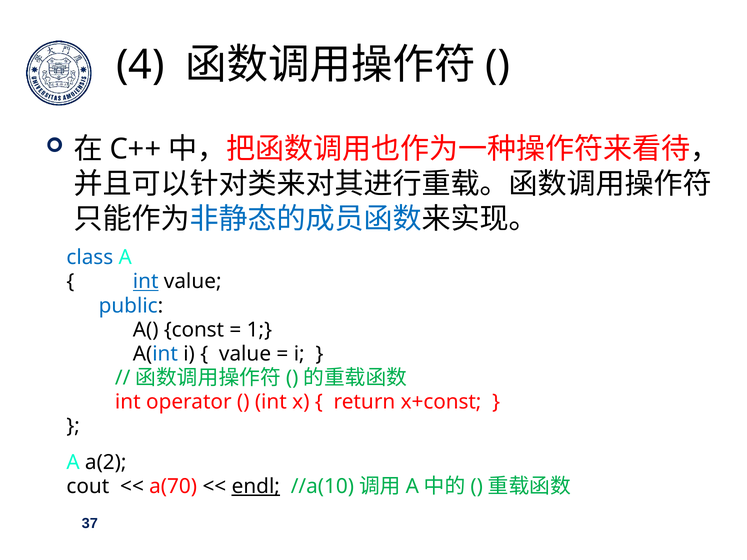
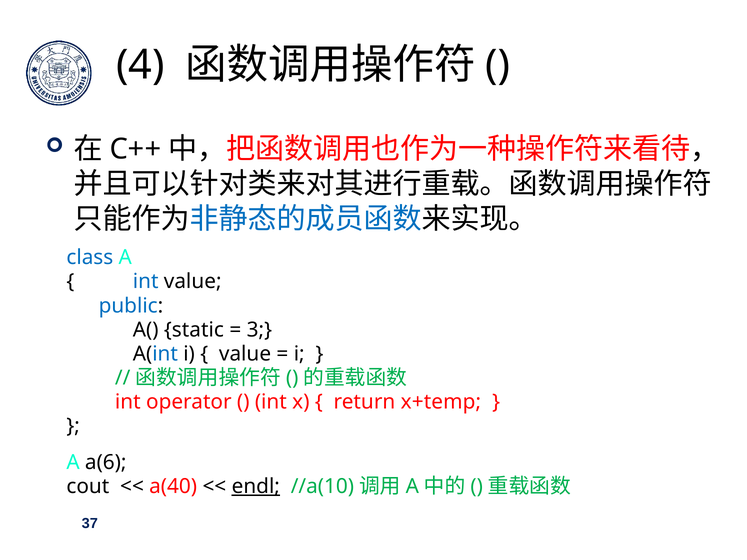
int underline: present -> none (146, 282)
const: const -> static (194, 330)
1: 1 -> 3 (259, 330)
x+const: x+const -> x+temp (441, 402)
a(2: a(2 -> a(6 (106, 462)
a(70: a(70 -> a(40 (173, 486)
